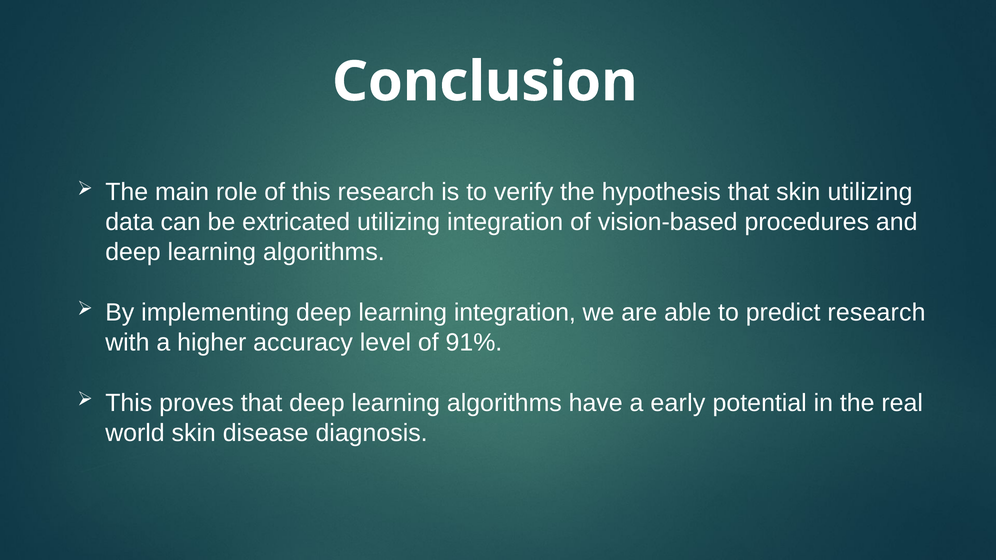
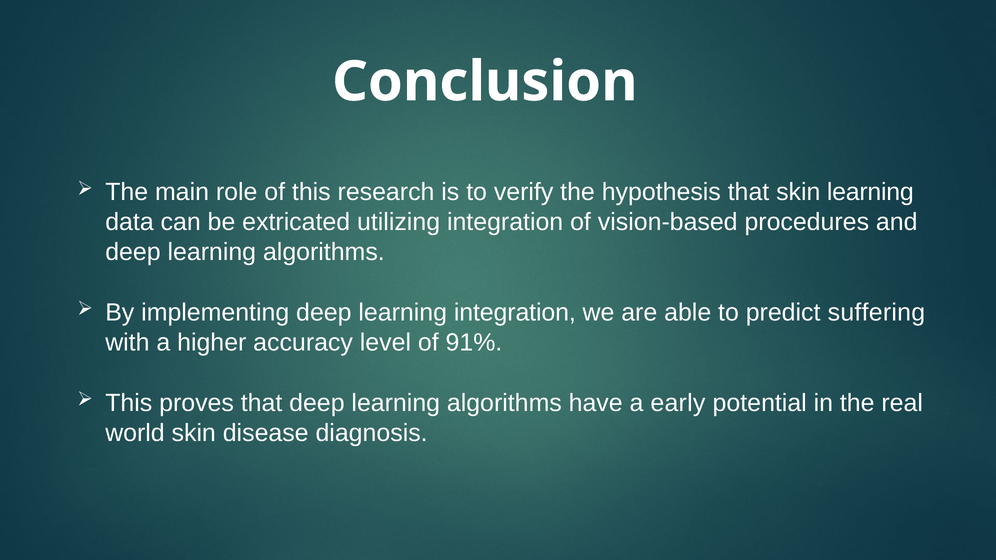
skin utilizing: utilizing -> learning (870, 192)
predict research: research -> suffering (876, 313)
